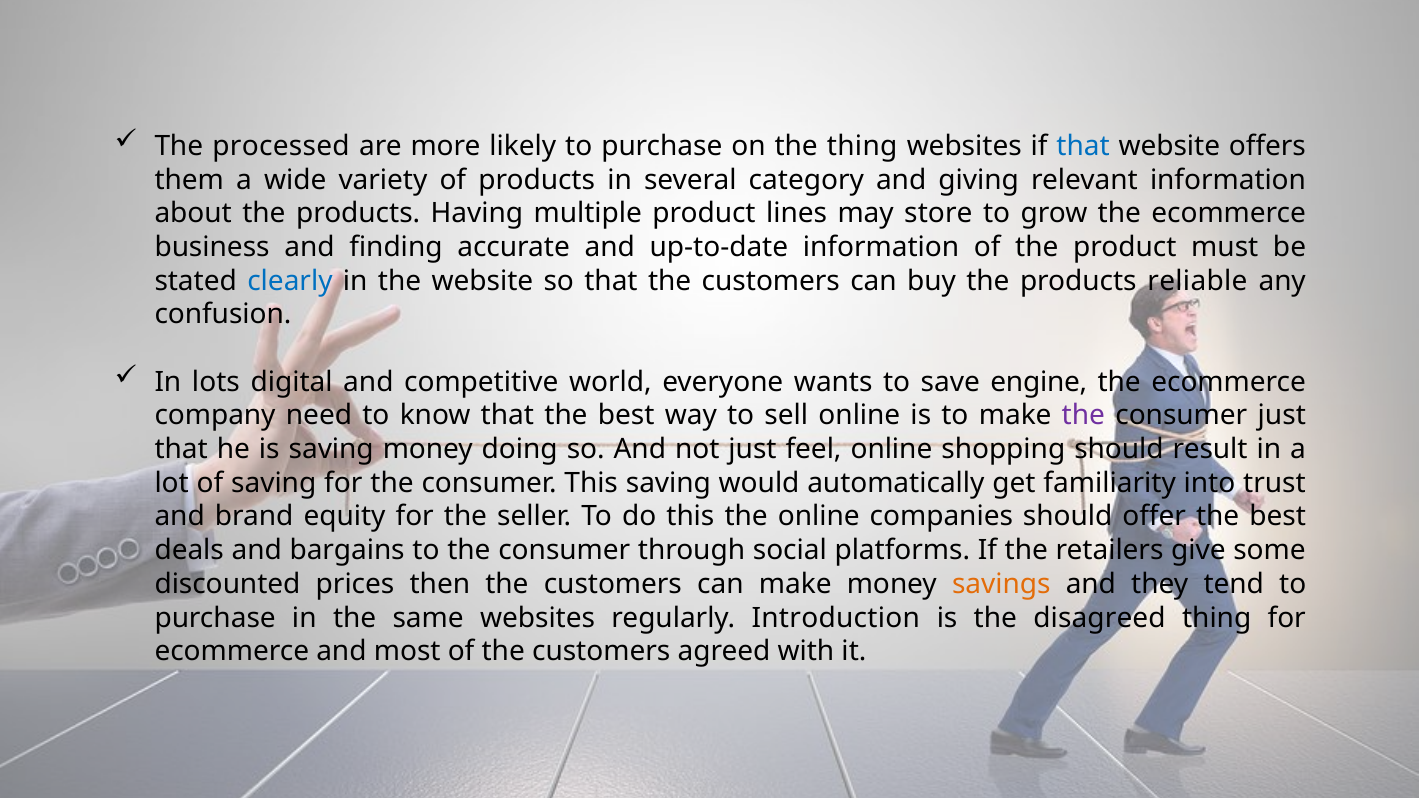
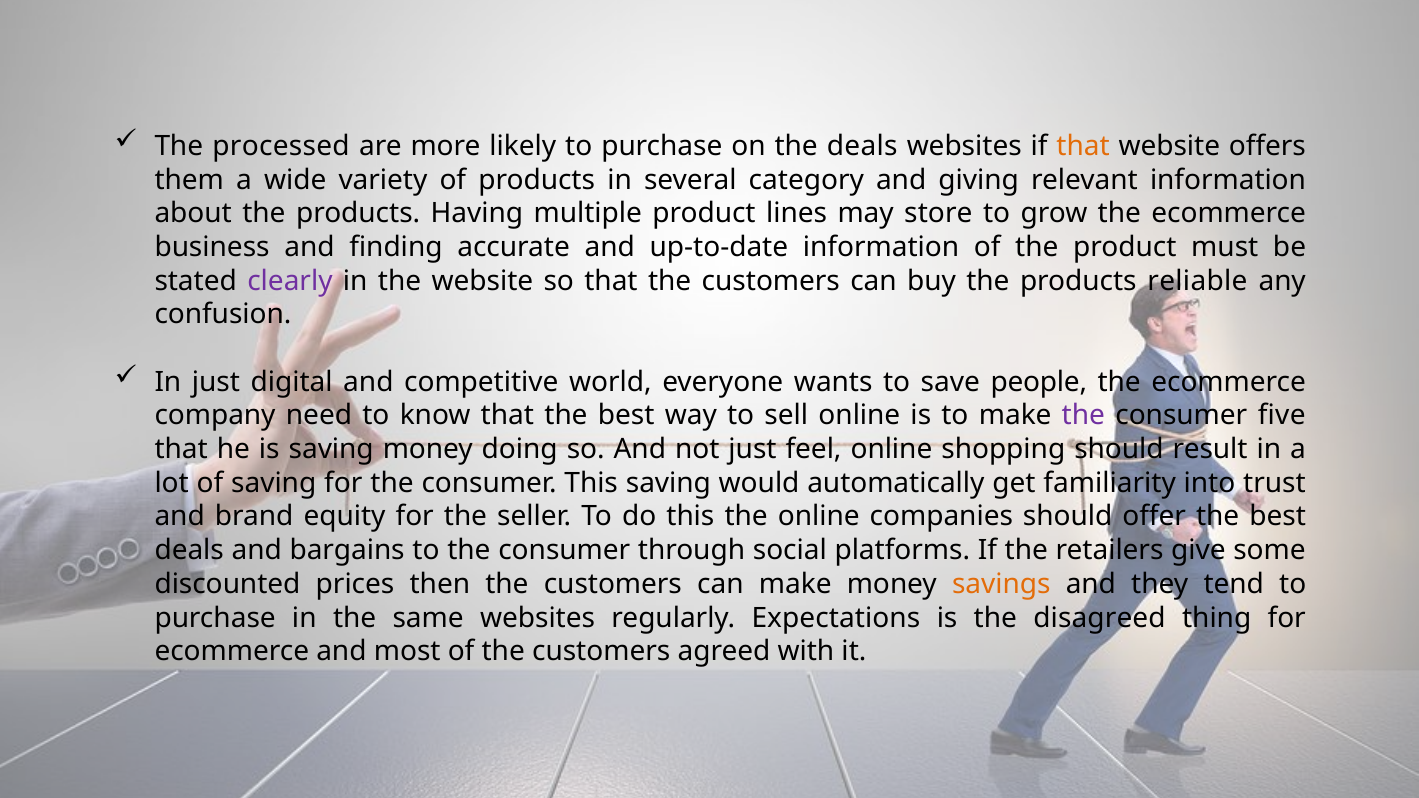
the thing: thing -> deals (862, 146)
that colour: blue -> orange (1083, 146)
clearly colour: blue -> purple (290, 281)
In lots: lots -> just (216, 382)
engine: engine -> people (1039, 382)
consumer just: just -> five (1282, 416)
Introduction: Introduction -> Expectations (836, 618)
